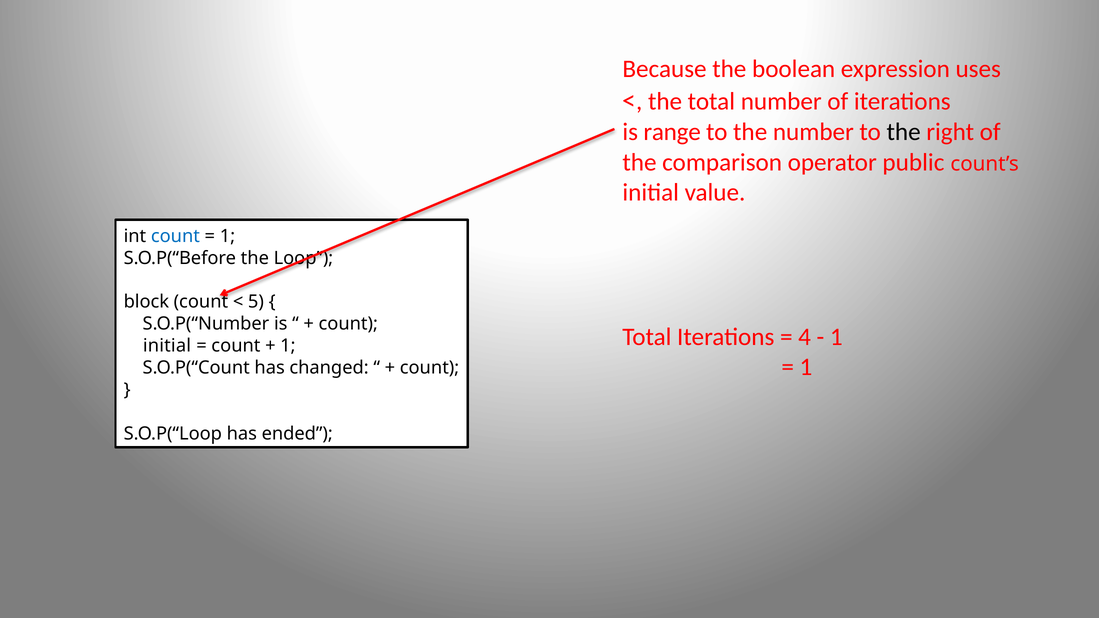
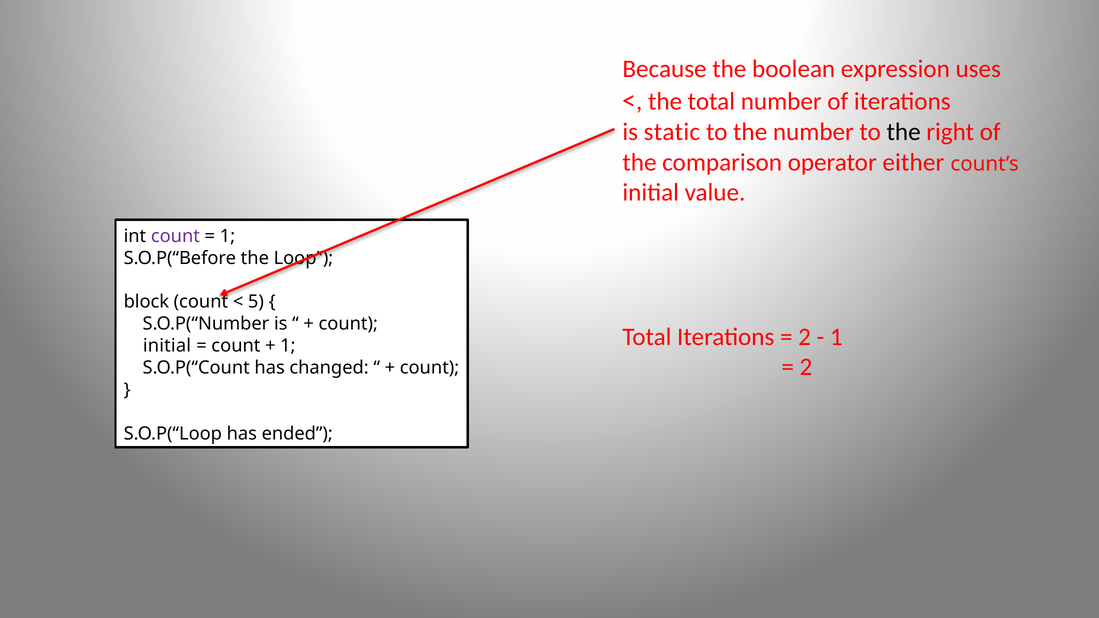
range: range -> static (672, 132)
public: public -> either (913, 162)
count colour: blue -> purple (175, 236)
4: 4 -> 2 (805, 337)
1: 1 -> 2 (806, 367)
